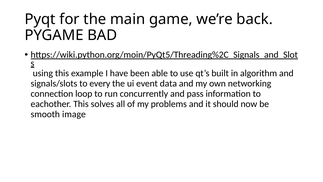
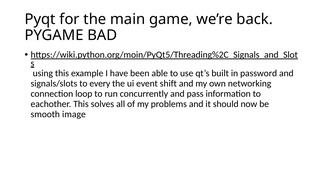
algorithm: algorithm -> password (259, 73)
data: data -> shift (168, 83)
